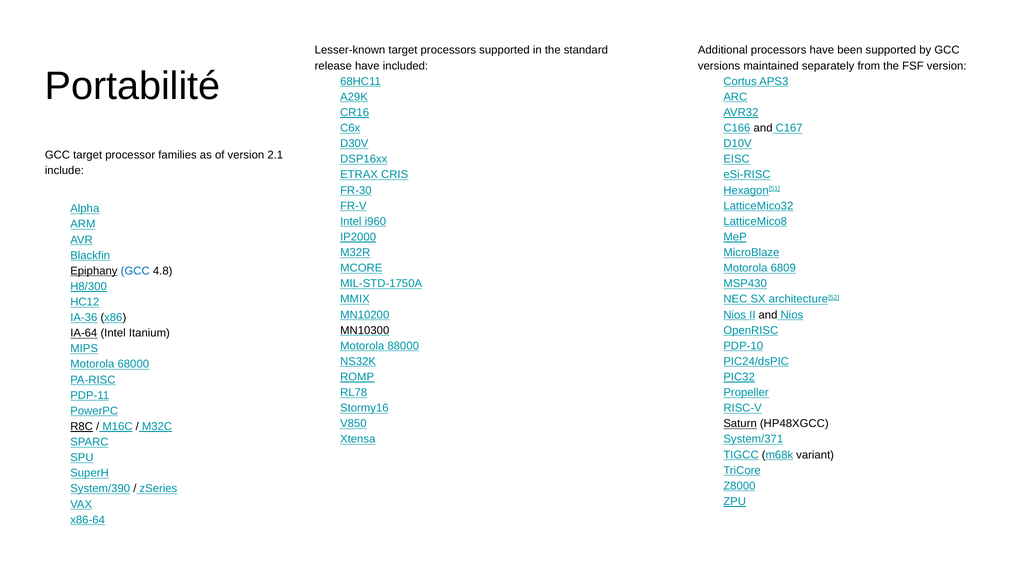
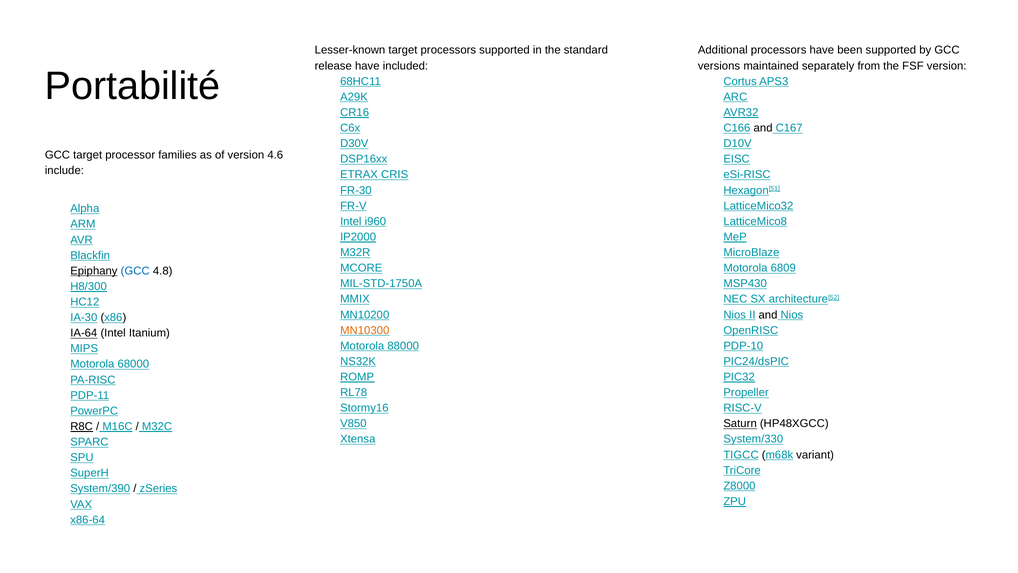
2.1: 2.1 -> 4.6 (275, 155)
IA-36: IA-36 -> IA-30 (84, 317)
MN10300 colour: black -> orange (365, 330)
System/371: System/371 -> System/330 (753, 439)
